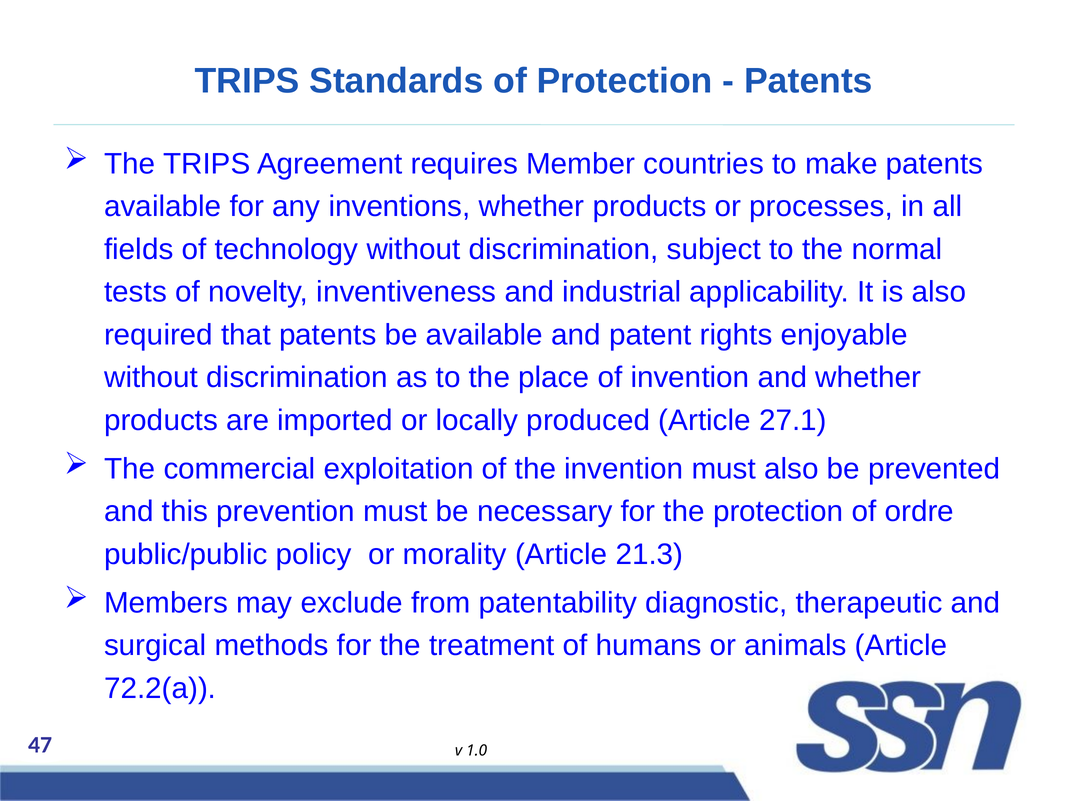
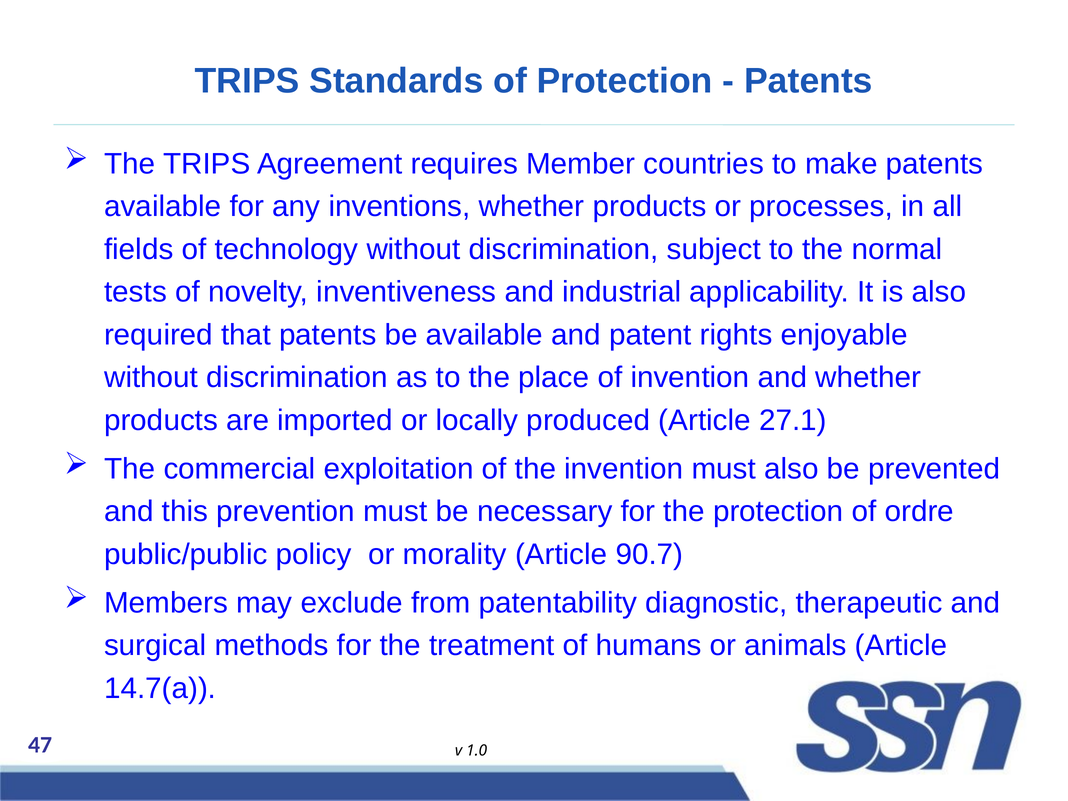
21.3: 21.3 -> 90.7 (649, 554)
72.2(a: 72.2(a -> 14.7(a (160, 688)
